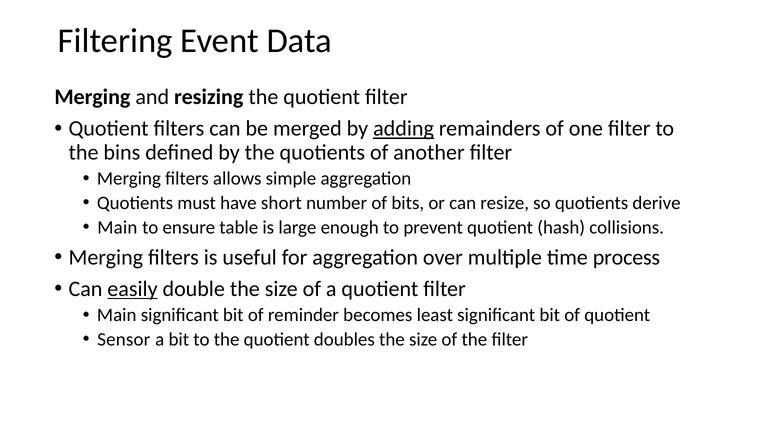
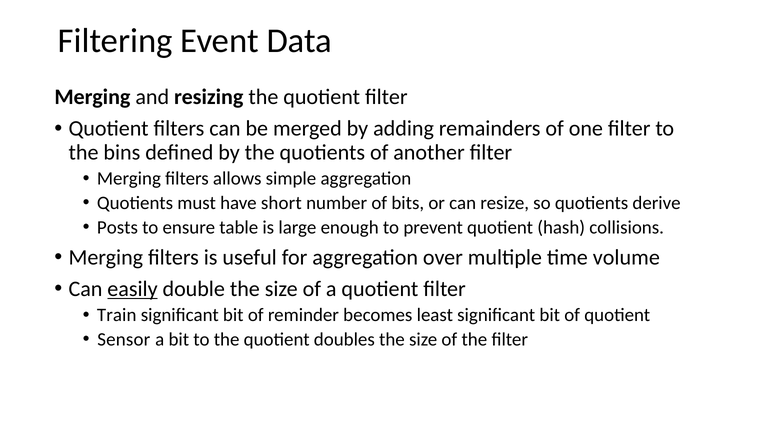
adding underline: present -> none (404, 129)
Main: Main -> Posts (117, 227)
process: process -> volume (626, 257)
Main: Main -> Train (117, 315)
